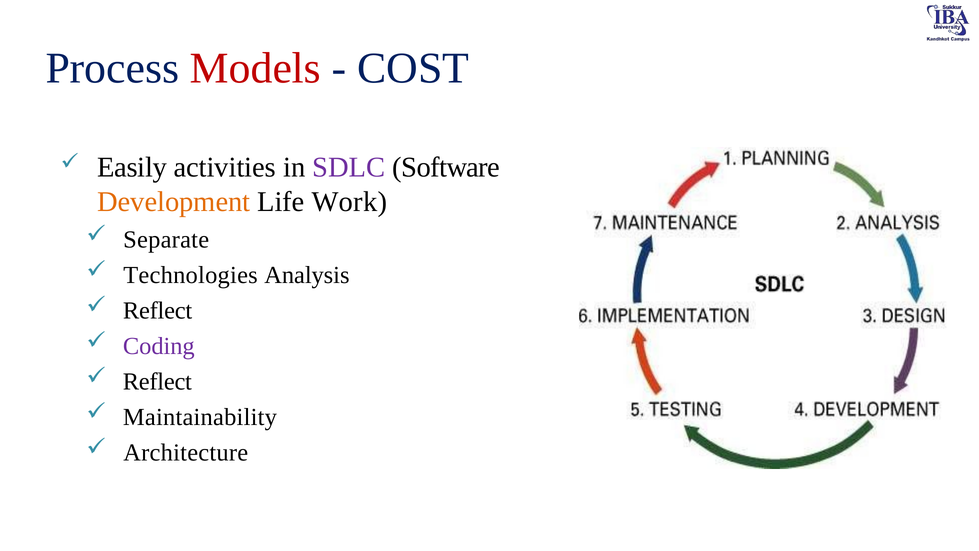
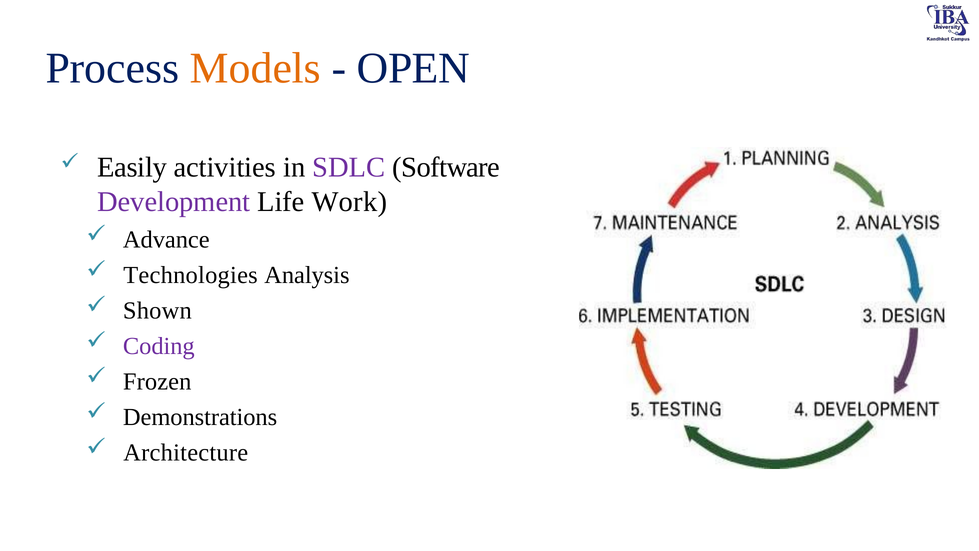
Models colour: red -> orange (255, 68)
COST: COST -> OPEN (413, 68)
Development colour: orange -> purple (174, 202)
Separate: Separate -> Advance (166, 240)
Reflect: Reflect -> Shown (157, 311)
Reflect: Reflect -> Frozen (157, 382)
Maintainability: Maintainability -> Demonstrations (200, 417)
